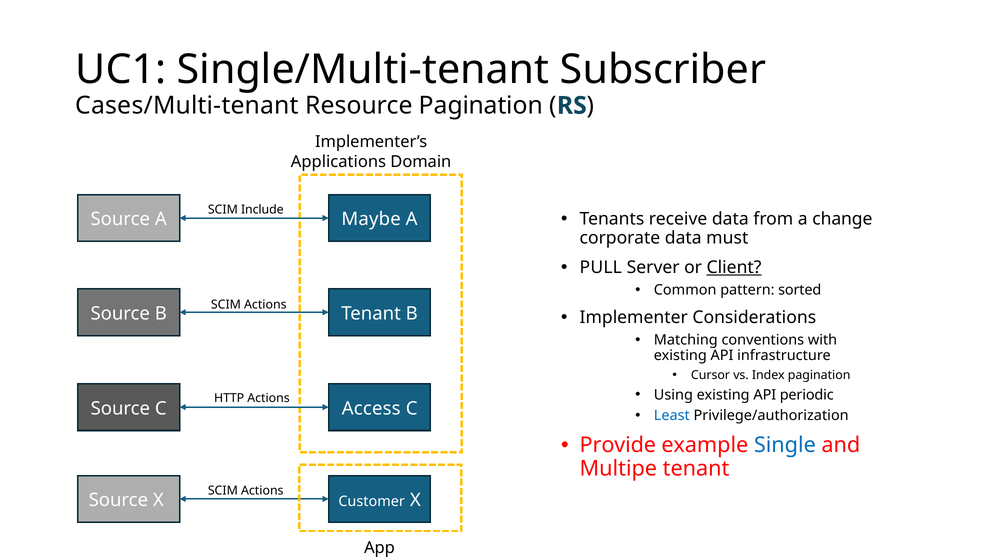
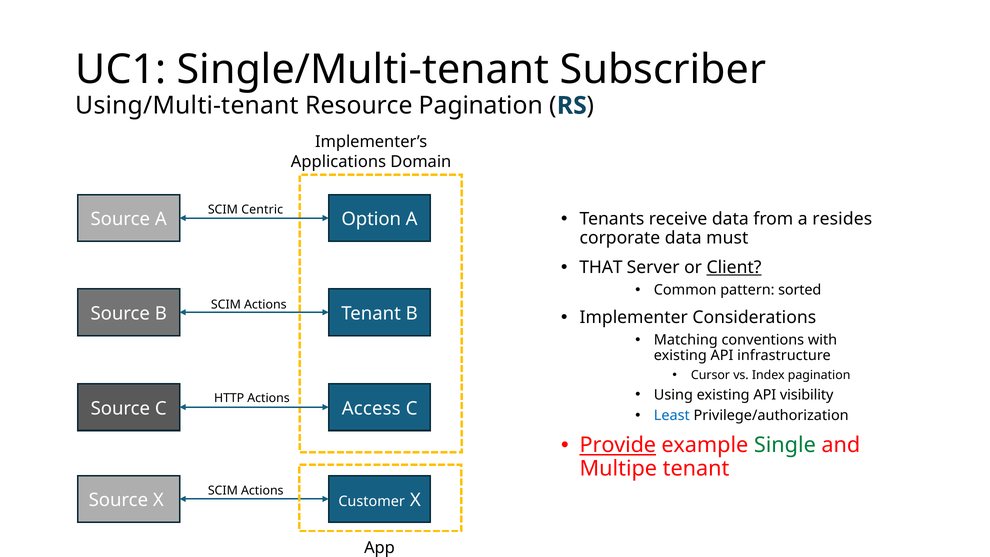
Cases/Multi-tenant: Cases/Multi-tenant -> Using/Multi-tenant (187, 106)
Include: Include -> Centric (262, 210)
change: change -> resides (842, 219)
Maybe: Maybe -> Option (371, 219)
PULL: PULL -> THAT (601, 267)
periodic: periodic -> visibility (807, 395)
Provide underline: none -> present (618, 445)
Single colour: blue -> green (785, 445)
